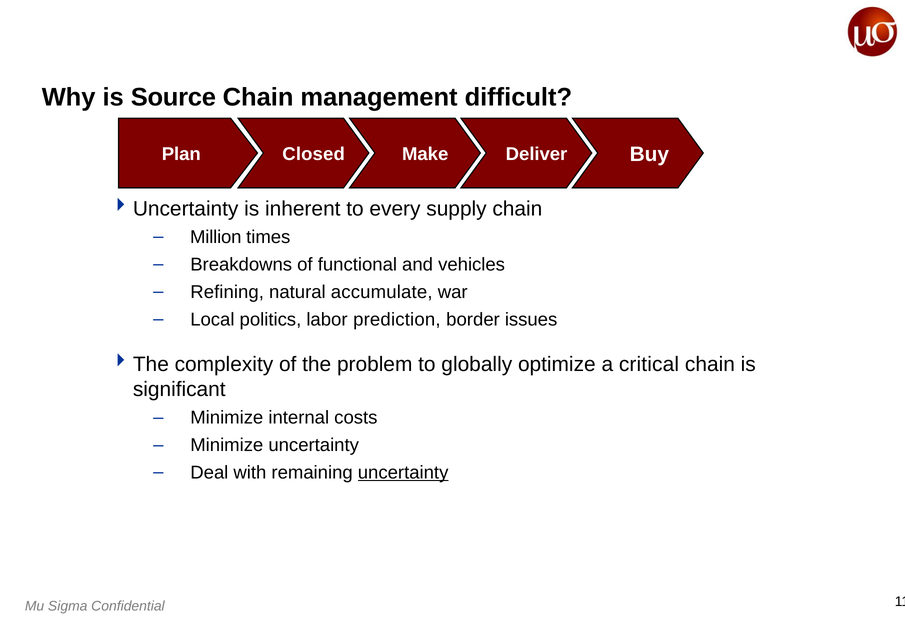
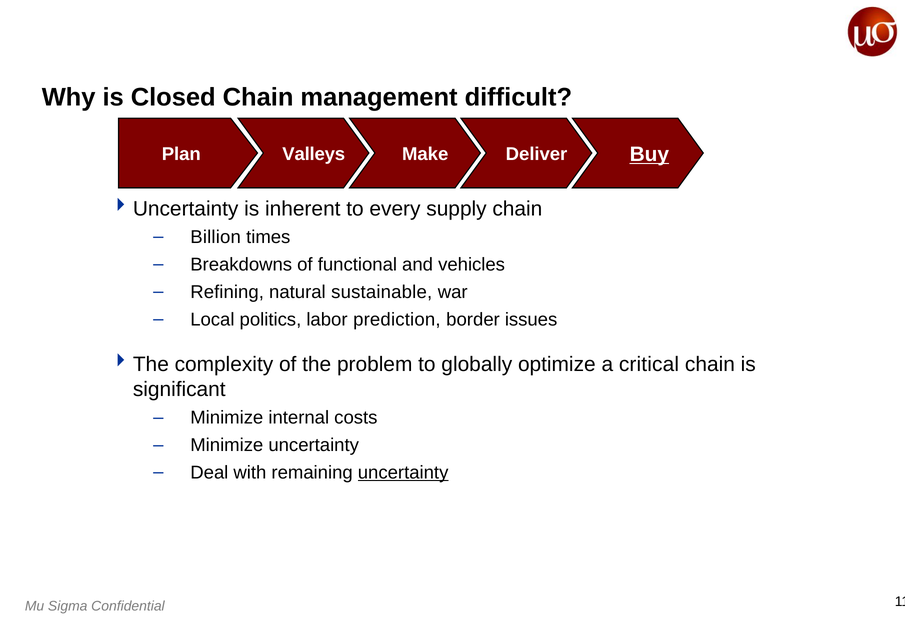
Source: Source -> Closed (173, 97)
Closed: Closed -> Valleys (314, 154)
Buy underline: none -> present (649, 155)
Million: Million -> Billion (216, 237)
accumulate: accumulate -> sustainable (382, 292)
